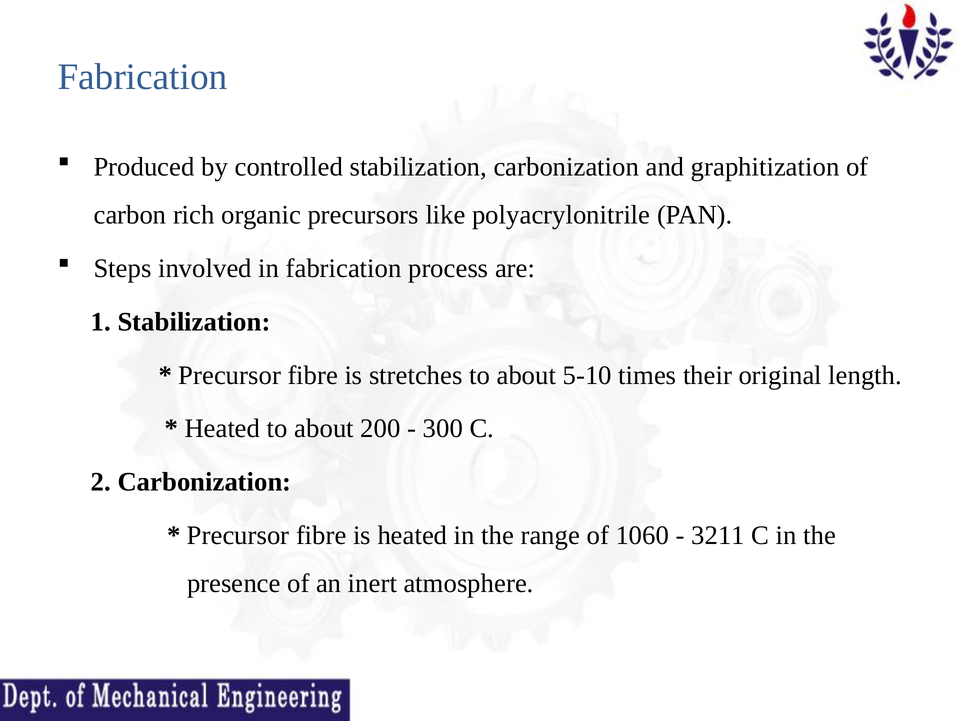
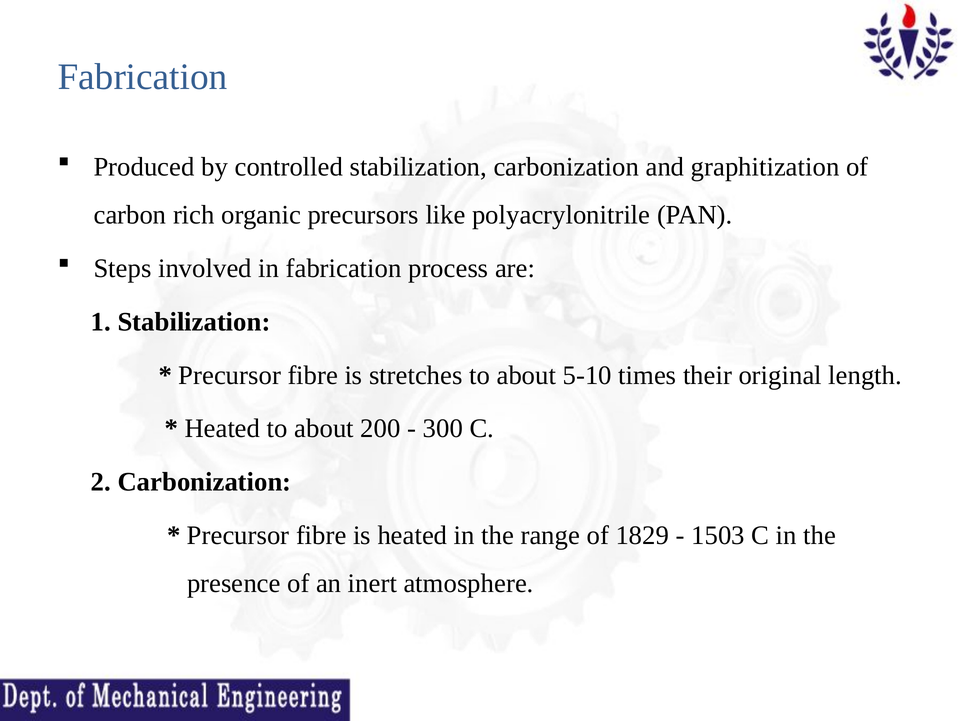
1060: 1060 -> 1829 (642, 535)
3211: 3211 -> 1503 (718, 535)
